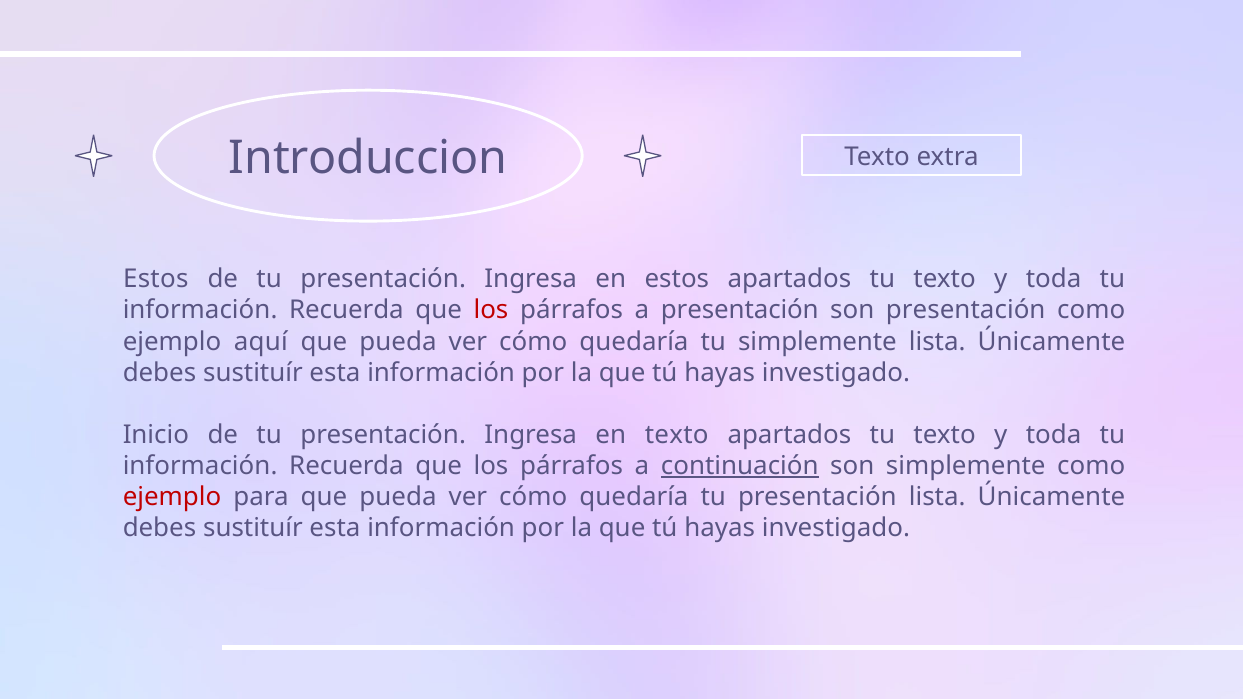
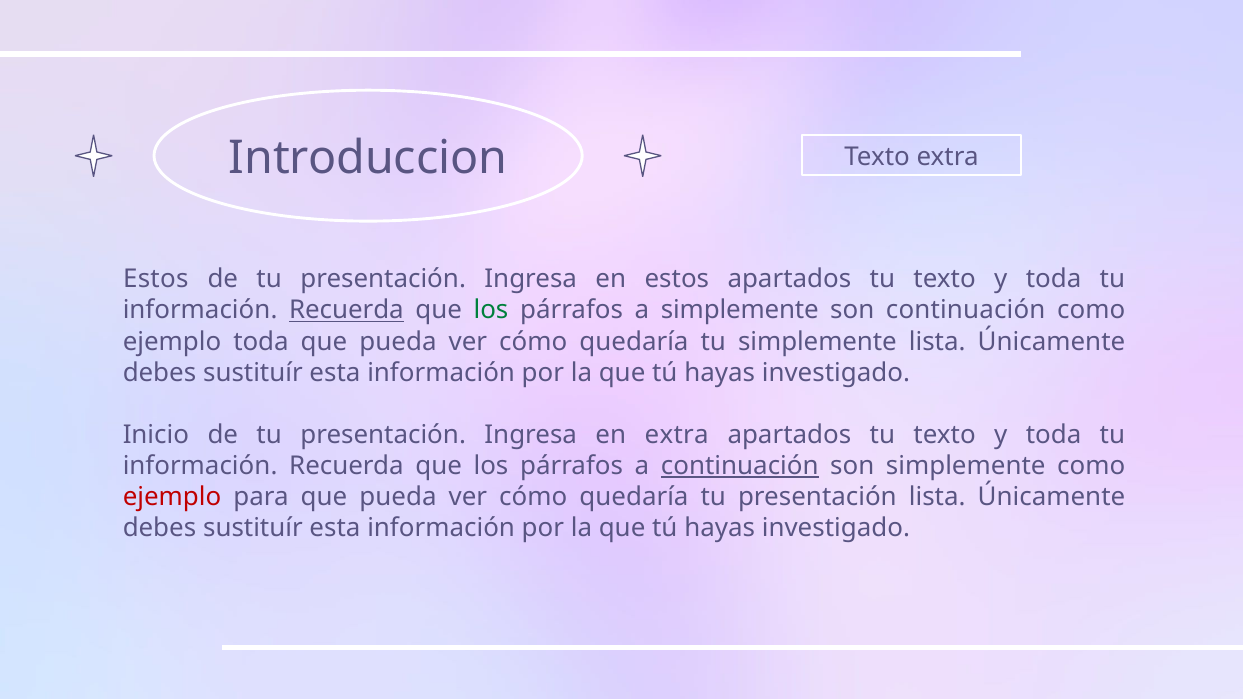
Recuerda underline: none -> present (346, 311)
los colour: red -> green (491, 311)
a presentación: presentación -> simplemente (740, 311)
son presentación: presentación -> continuación (966, 311)
ejemplo aquí: aquí -> toda (261, 342)
en texto: texto -> extra (677, 435)
